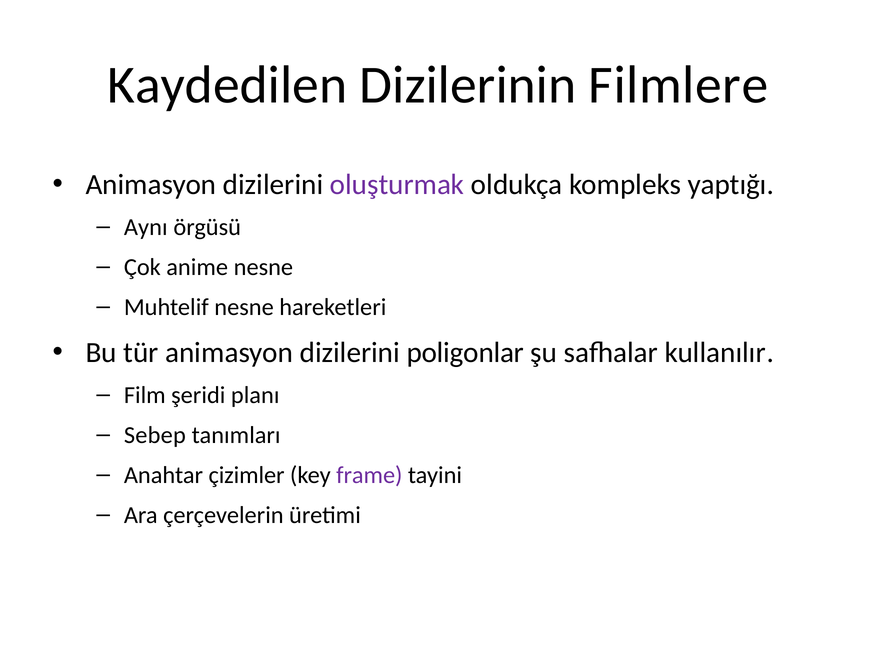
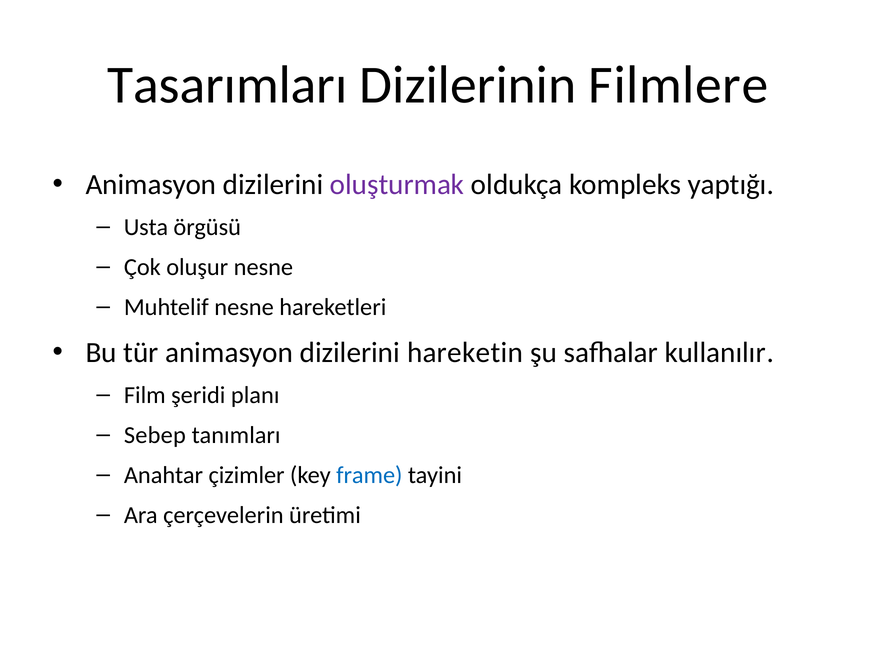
Kaydedilen: Kaydedilen -> Tasarımları (227, 85)
Aynı: Aynı -> Usta (146, 227)
anime: anime -> oluşur (197, 267)
poligonlar: poligonlar -> hareketin (465, 352)
frame colour: purple -> blue (369, 475)
